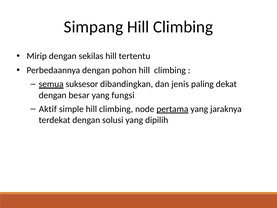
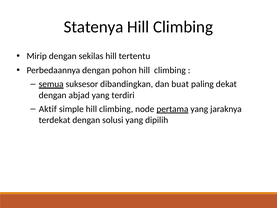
Simpang: Simpang -> Statenya (94, 27)
jenis: jenis -> buat (180, 84)
besar: besar -> abjad (79, 95)
fungsi: fungsi -> terdiri (123, 95)
